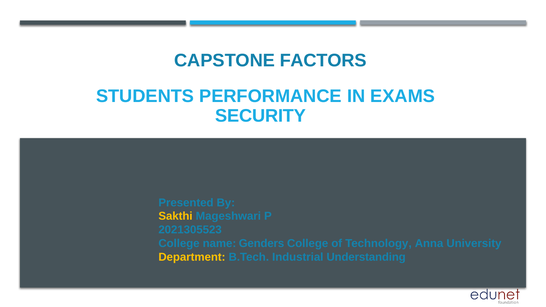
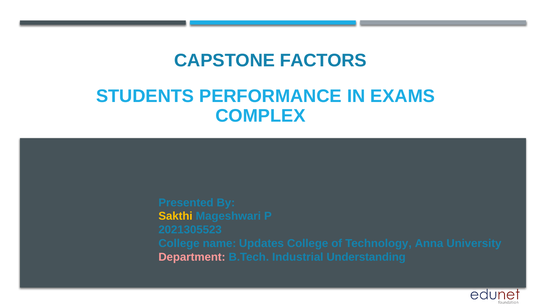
SECURITY: SECURITY -> COMPLEX (260, 116)
Genders: Genders -> Updates (261, 244)
Department colour: yellow -> pink (192, 257)
